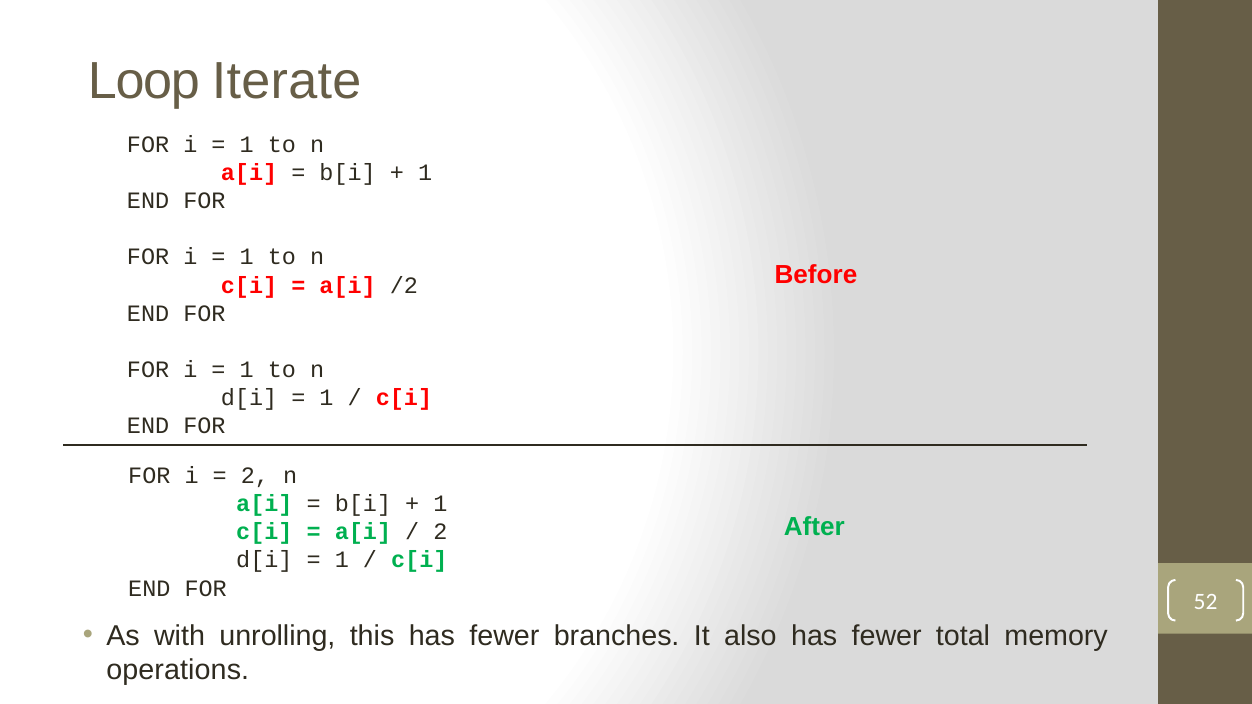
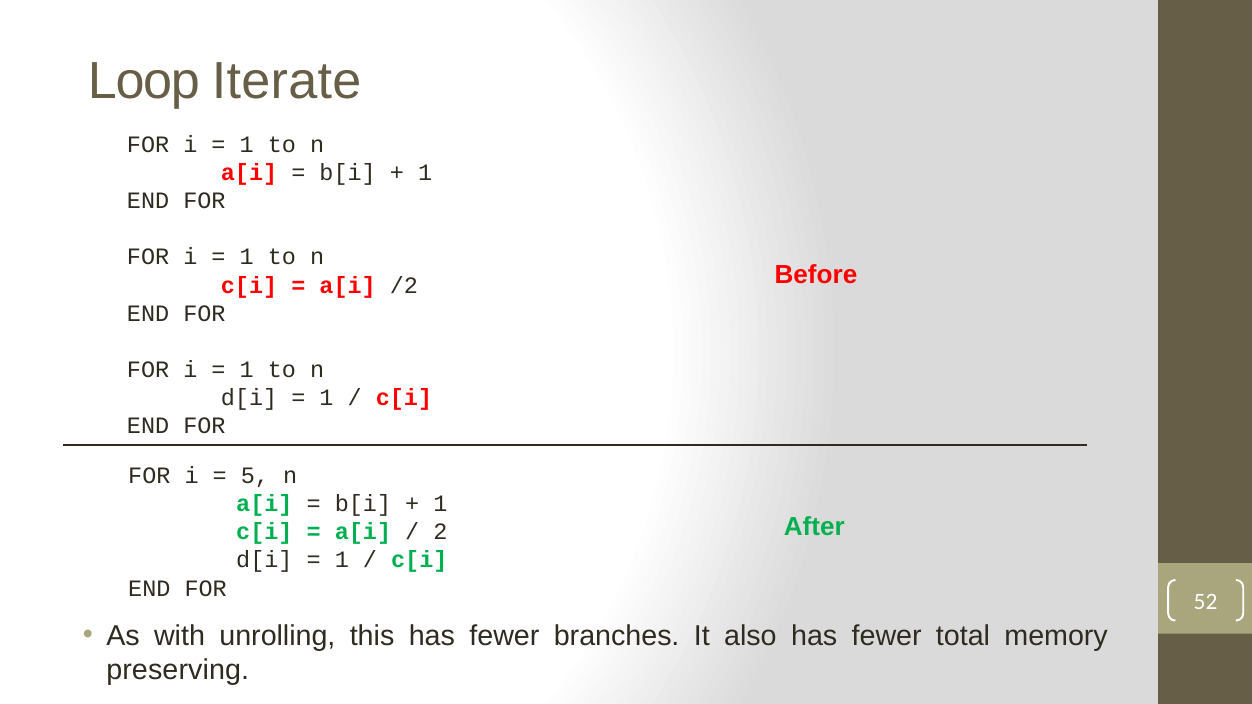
2: 2 -> 5 (255, 476)
operations: operations -> preserving (178, 670)
